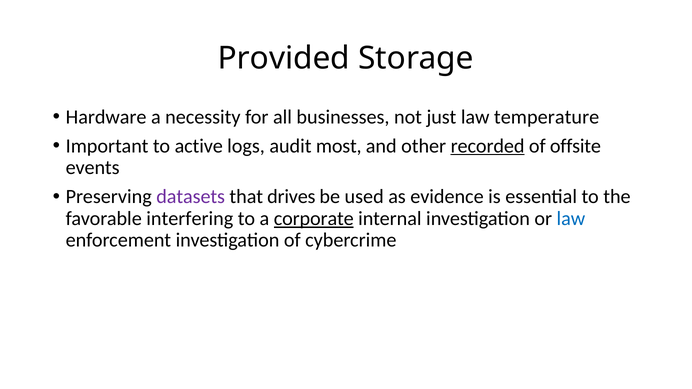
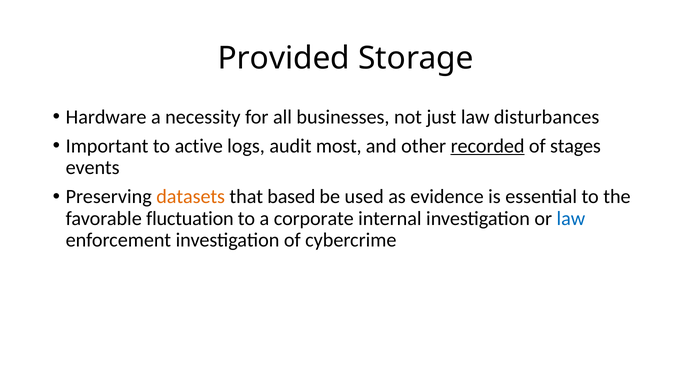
temperature: temperature -> disturbances (547, 117)
offsite: offsite -> stages (575, 146)
datasets colour: purple -> orange (191, 197)
drives: drives -> based (291, 197)
interfering: interfering -> fluctuation (190, 219)
corporate underline: present -> none (314, 219)
